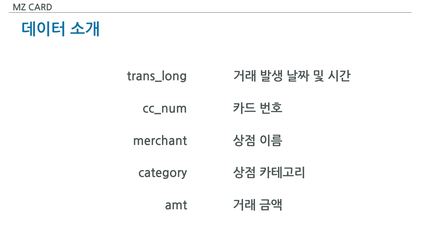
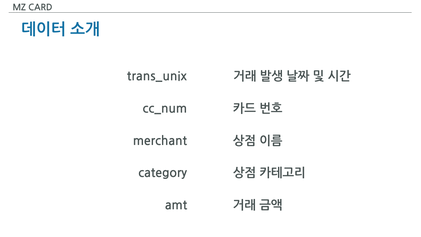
trans_long: trans_long -> trans_unix (157, 76)
